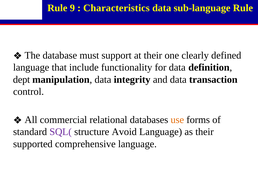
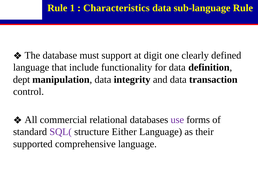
9: 9 -> 1 (72, 8)
at their: their -> digit (153, 55)
use colour: orange -> purple (177, 119)
Avoid: Avoid -> Either (124, 132)
